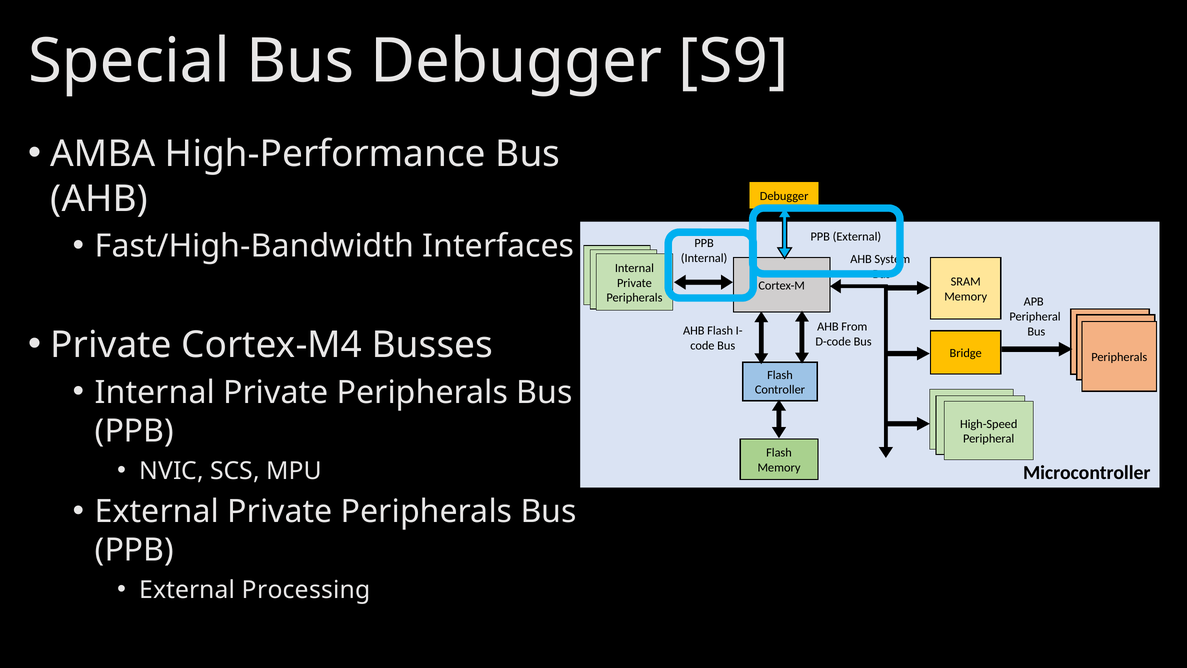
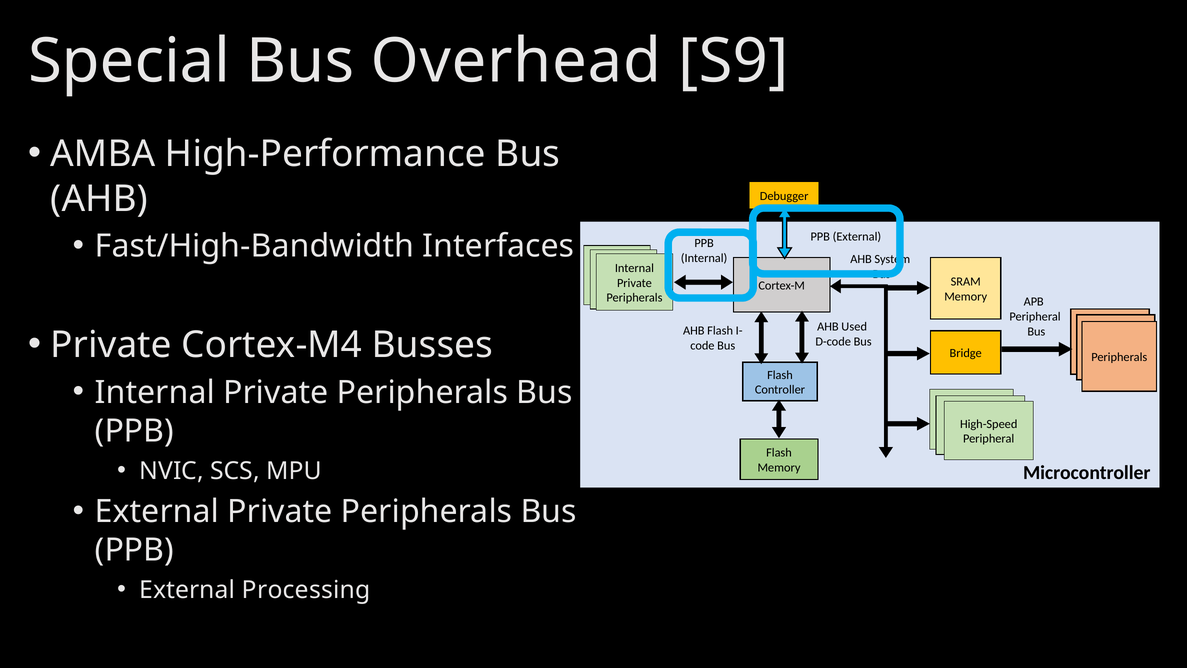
Bus Debugger: Debugger -> Overhead (516, 61)
From: From -> Used (854, 326)
